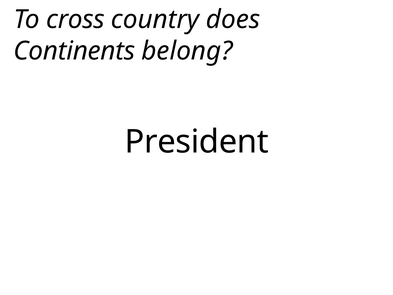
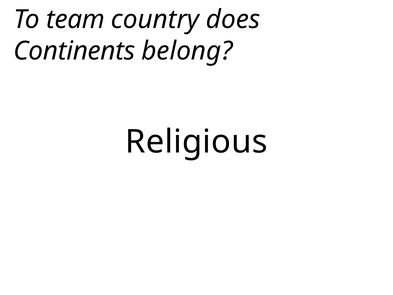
cross: cross -> team (75, 19)
President: President -> Religious (196, 142)
